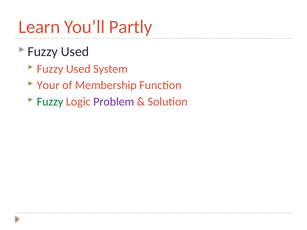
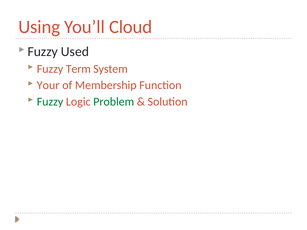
Learn: Learn -> Using (39, 27)
Partly: Partly -> Cloud (131, 27)
Fuzzy Used: Used -> Term (78, 69)
Problem colour: purple -> green (114, 102)
